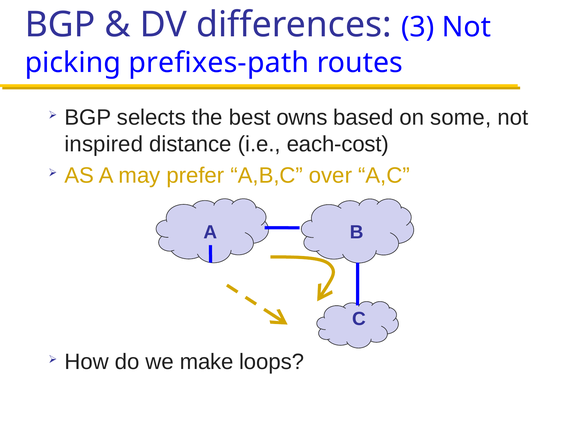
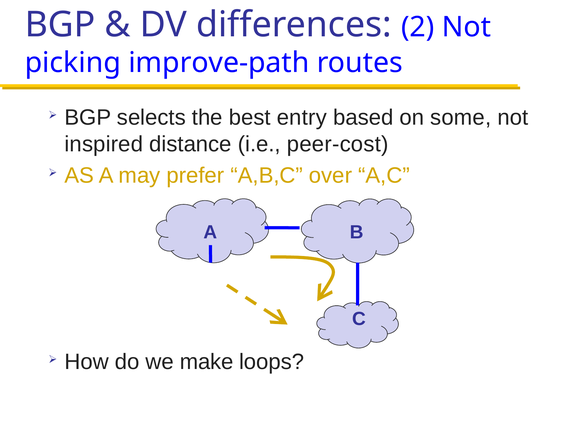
3: 3 -> 2 (418, 27)
prefixes-path: prefixes-path -> improve-path (219, 63)
owns: owns -> entry (302, 117)
each-cost: each-cost -> peer-cost (338, 144)
